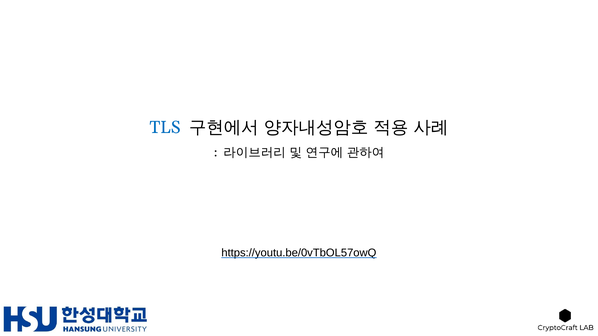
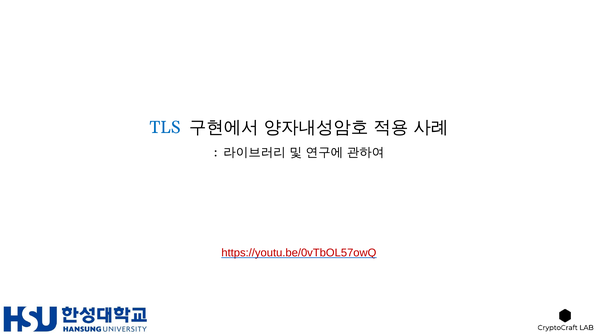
https://youtu.be/0vTbOL57owQ colour: black -> red (299, 253)
